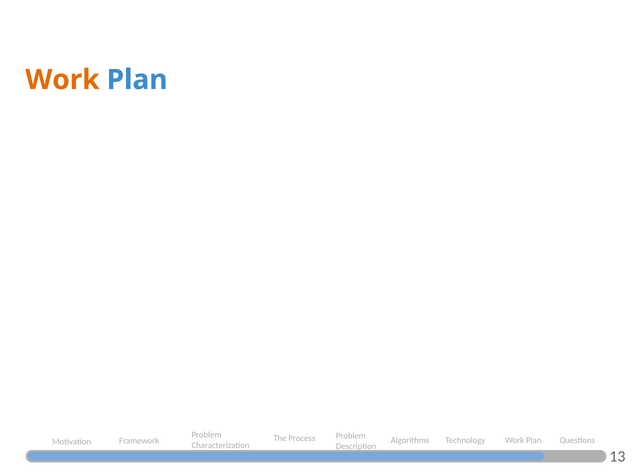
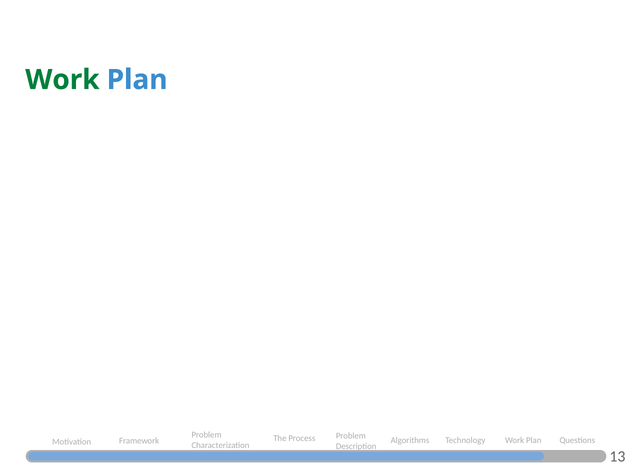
Work colour: orange -> green (62, 80)
